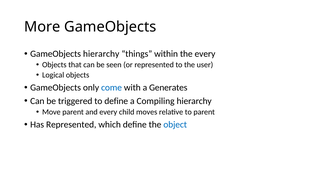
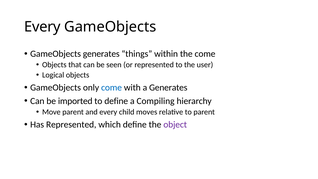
More: More -> Every (42, 27)
GameObjects hierarchy: hierarchy -> generates (101, 54)
the every: every -> come (205, 54)
triggered: triggered -> imported (75, 101)
object colour: blue -> purple (175, 124)
